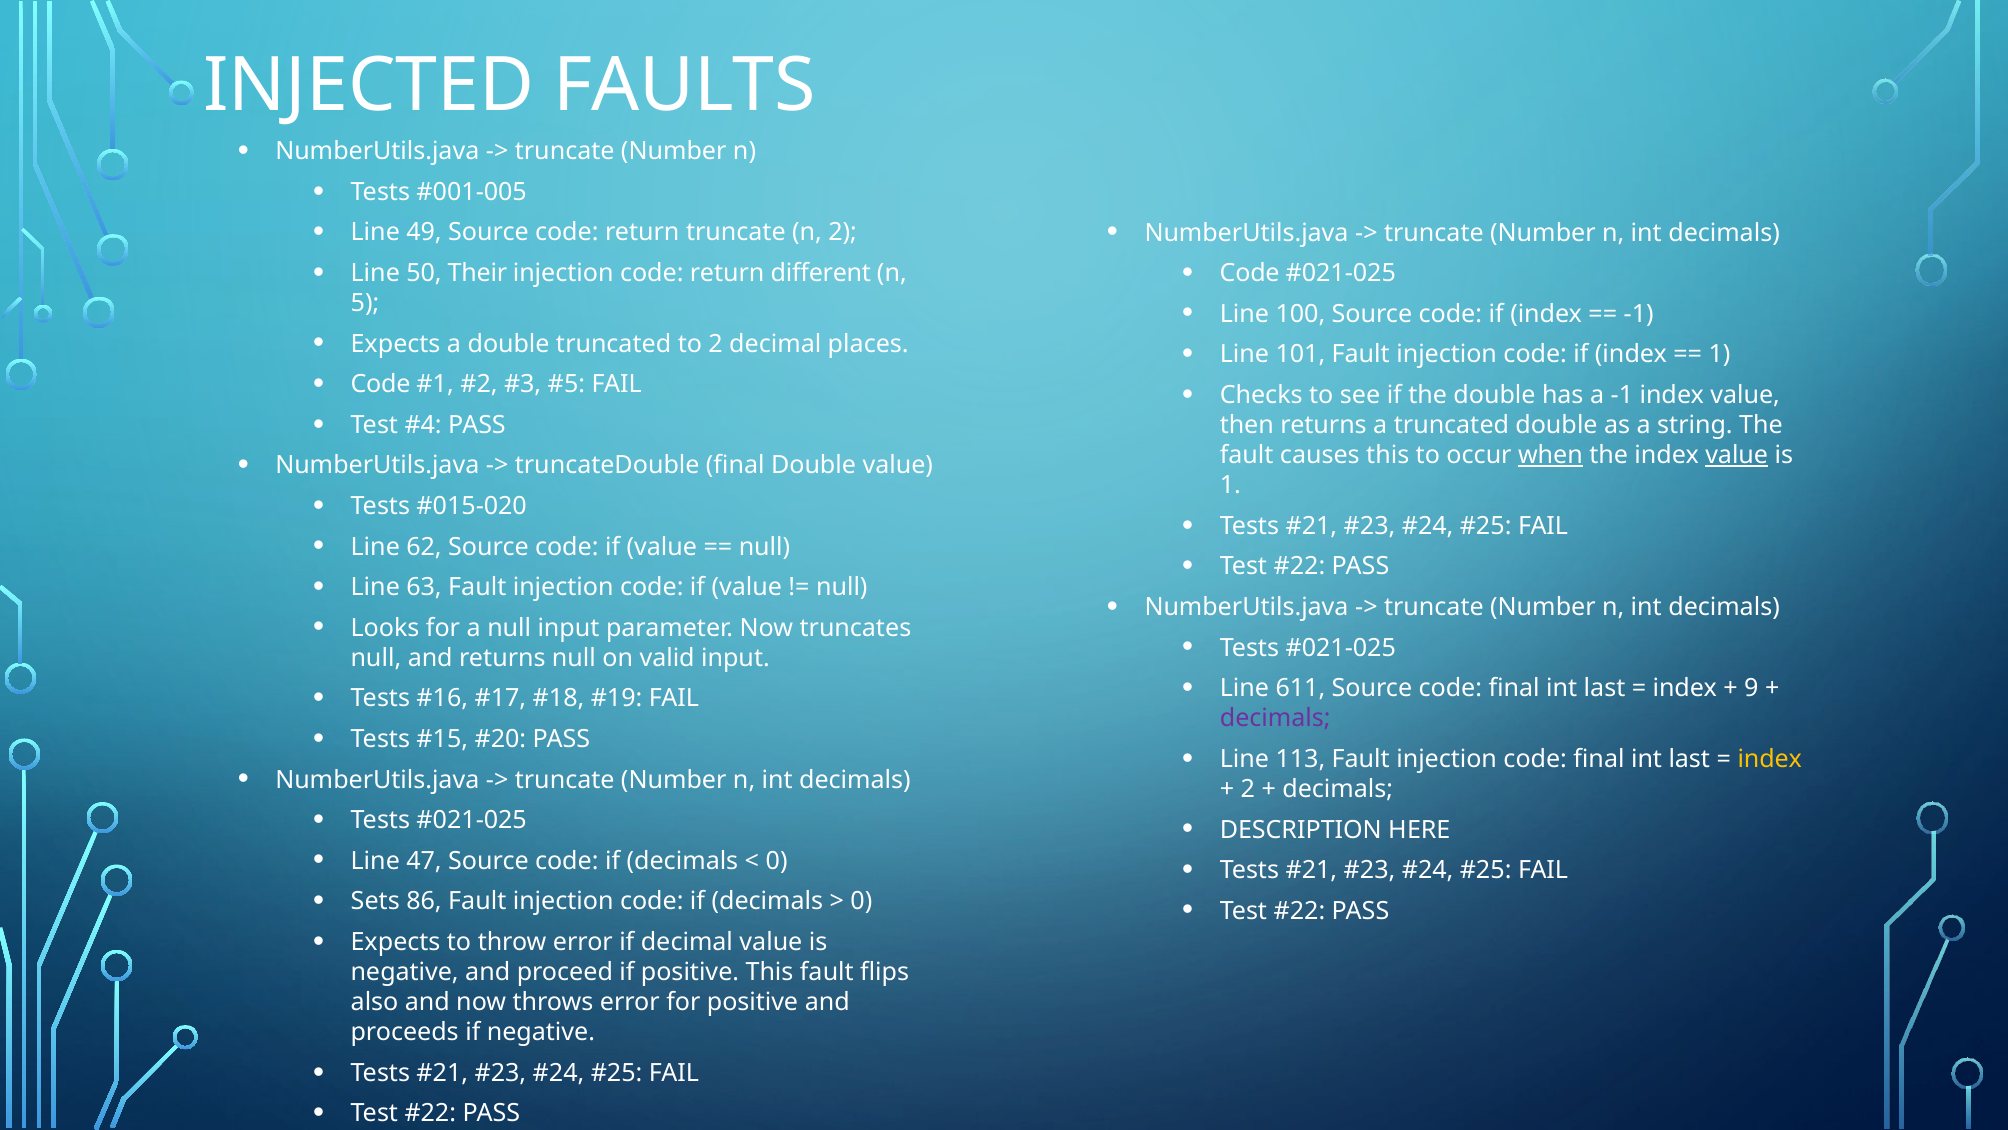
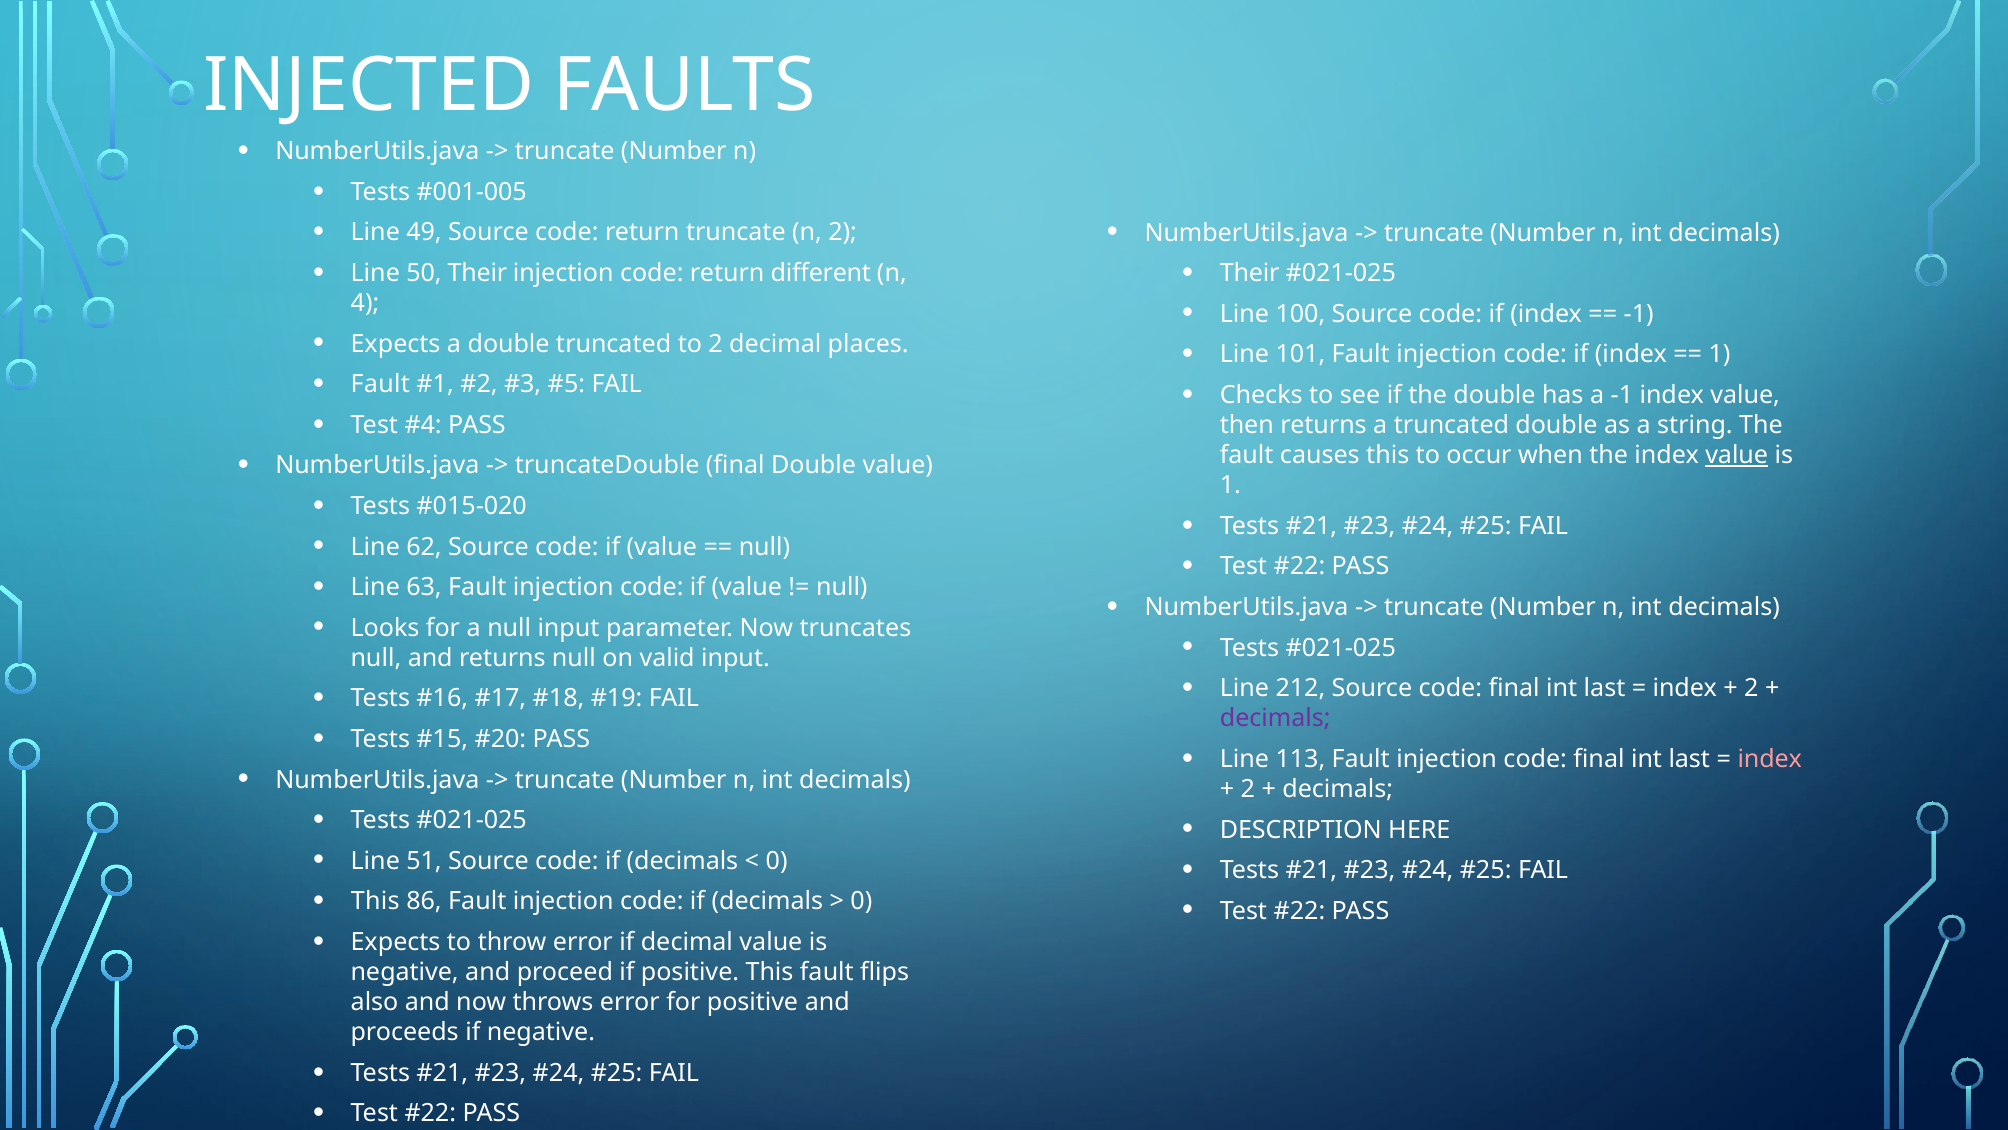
Code: Code -> Their (1250, 273)
5: 5 -> 4 (365, 303)
Code: Code -> Fault (380, 384)
when underline: present -> none (1550, 455)
611: 611 -> 212 (1300, 688)
9: 9 -> 2 (1751, 688)
index colour: yellow -> pink (1770, 759)
47: 47 -> 51 (424, 861)
Sets: Sets -> This (375, 901)
